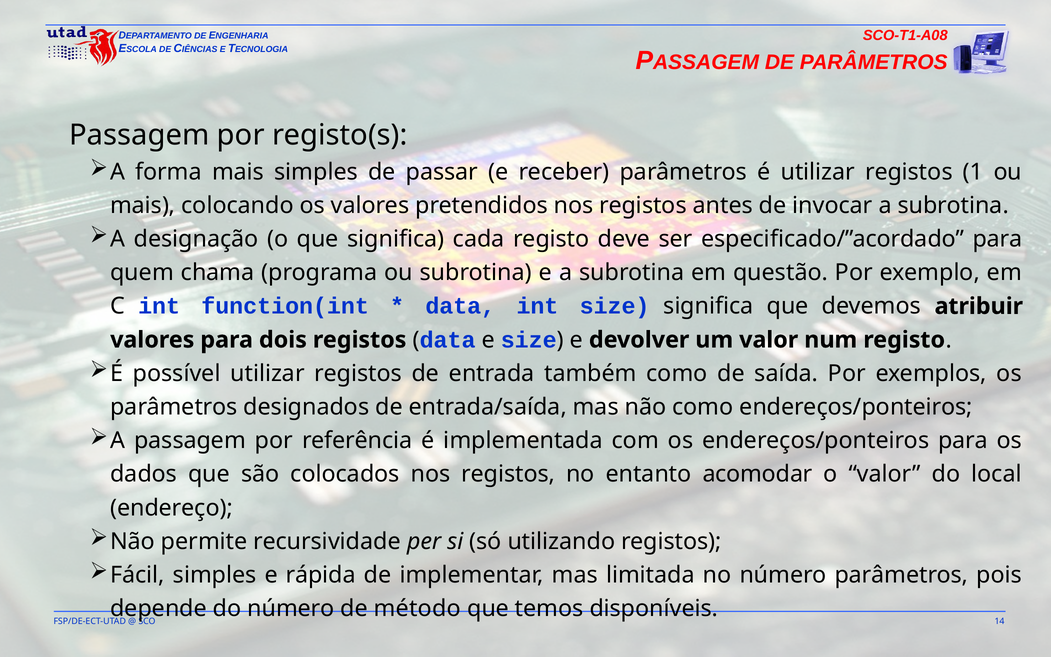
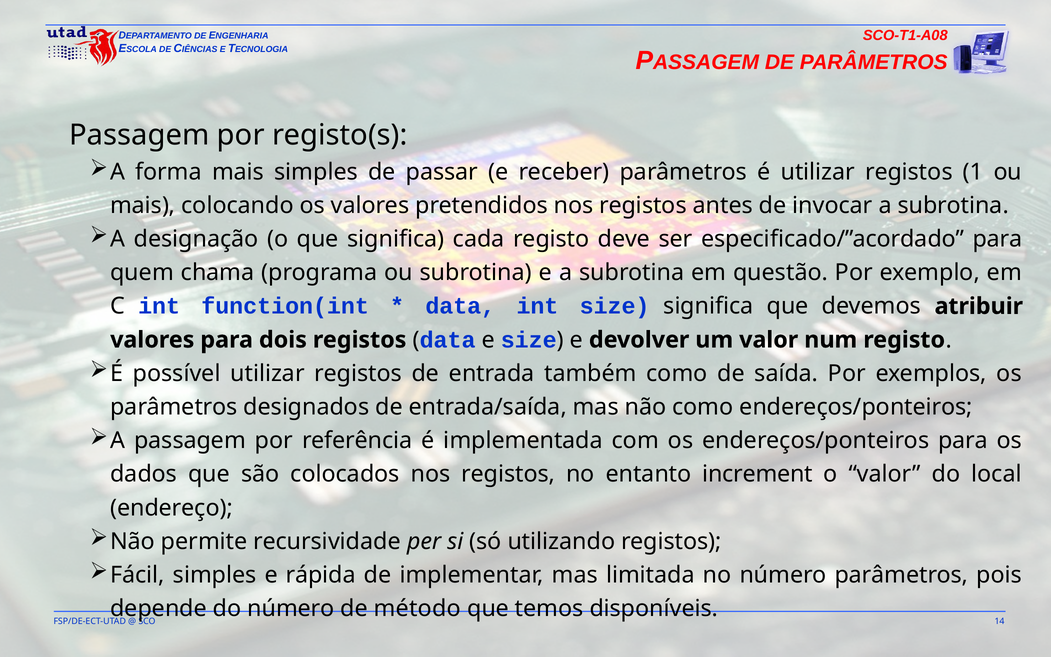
acomodar: acomodar -> increment (758, 474)
